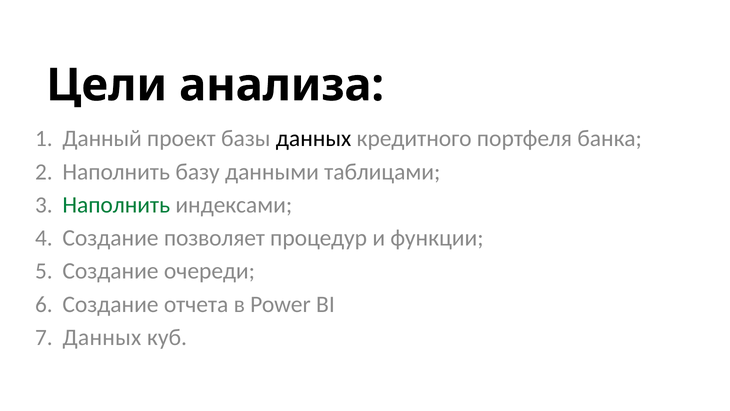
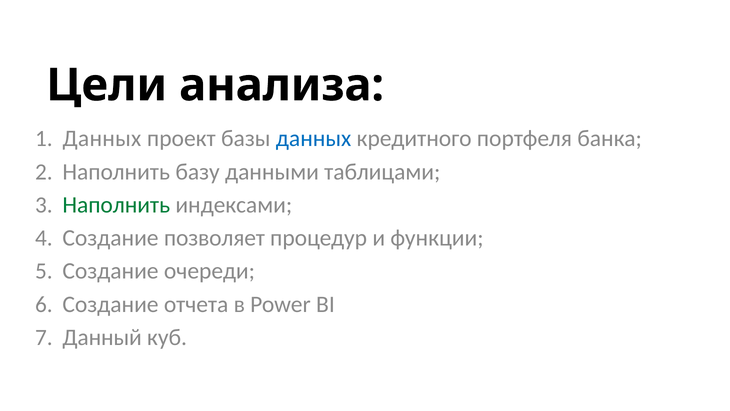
Данный: Данный -> Данных (102, 139)
данных colour: black -> blue (314, 139)
Данных: Данных -> Данный (102, 337)
